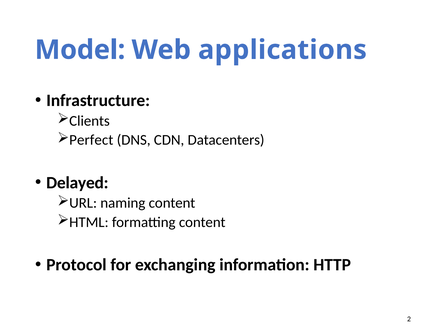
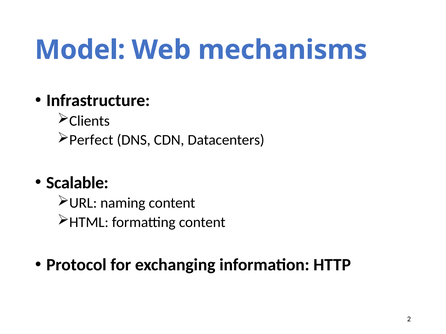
applications: applications -> mechanisms (283, 50)
Delayed: Delayed -> Scalable (77, 183)
